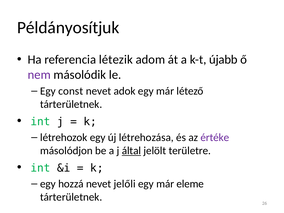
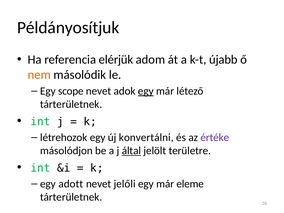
létezik: létezik -> elérjük (116, 60)
nem colour: purple -> orange (39, 75)
const: const -> scope (71, 91)
egy underline: none -> present (146, 91)
létrehozása: létrehozása -> konvertálni (146, 137)
hozzá: hozzá -> adott (71, 184)
